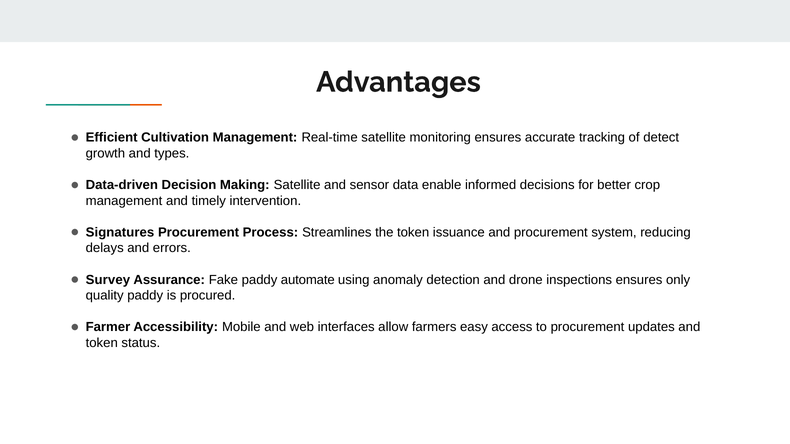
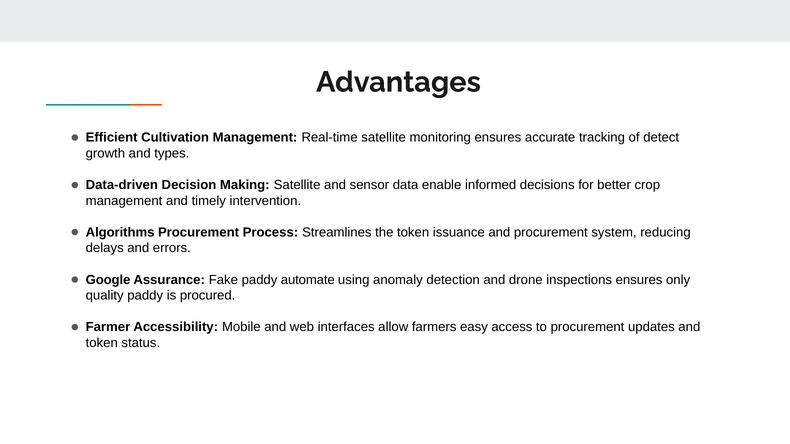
Signatures: Signatures -> Algorithms (120, 233)
Survey: Survey -> Google (108, 280)
